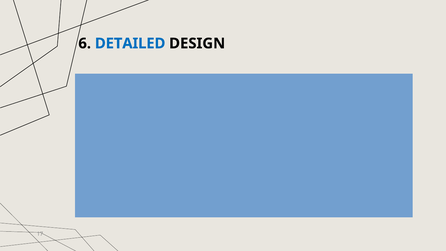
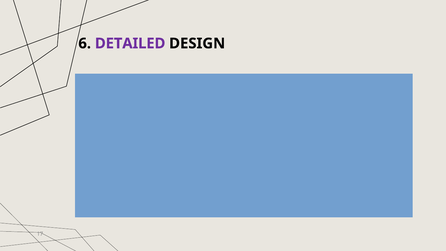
DETAILED colour: blue -> purple (130, 43)
